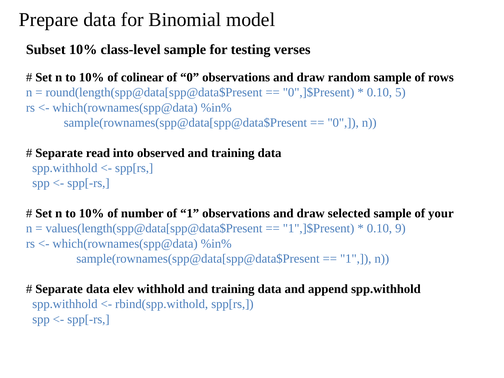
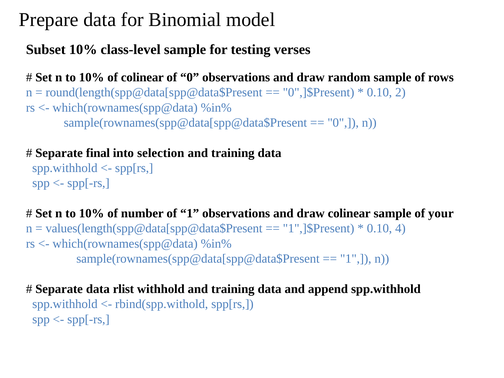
5: 5 -> 2 (400, 92)
read: read -> final (98, 153)
observed: observed -> selection (161, 153)
draw selected: selected -> colinear (349, 213)
9: 9 -> 4 (400, 228)
elev: elev -> rlist (123, 289)
